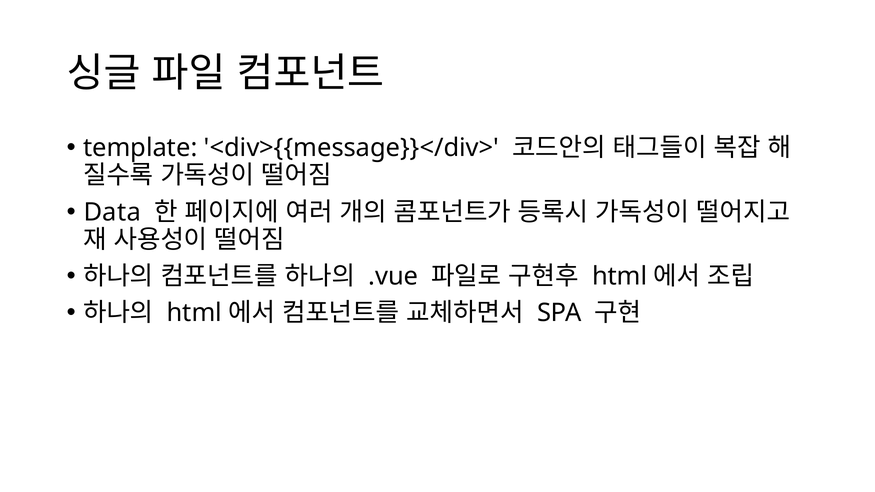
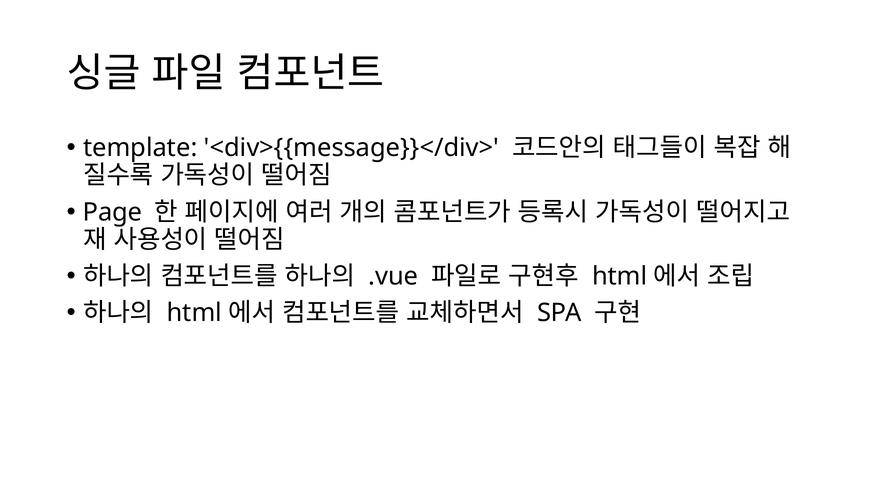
Data: Data -> Page (112, 212)
